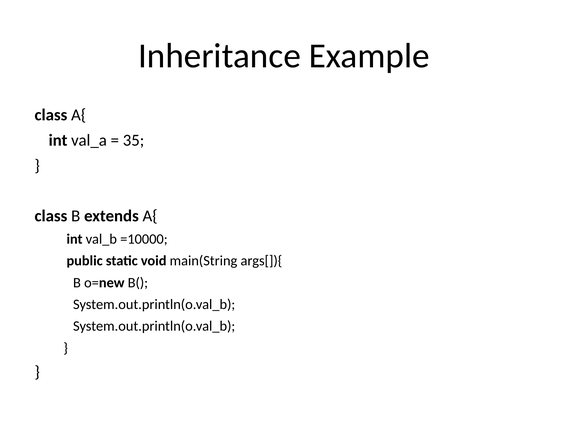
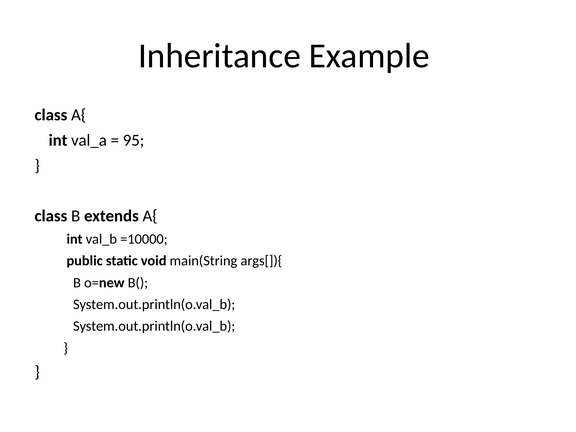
35: 35 -> 95 (134, 140)
